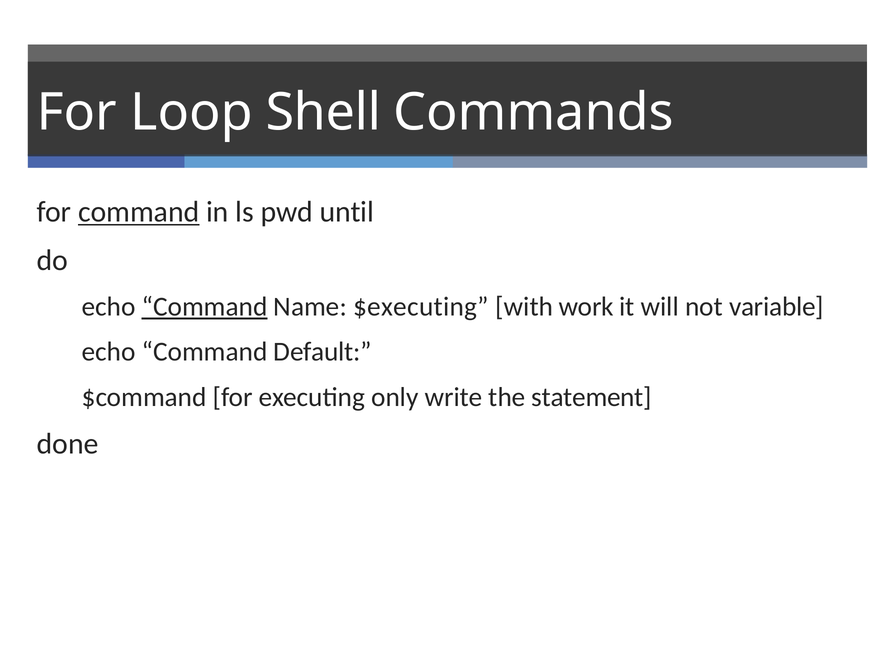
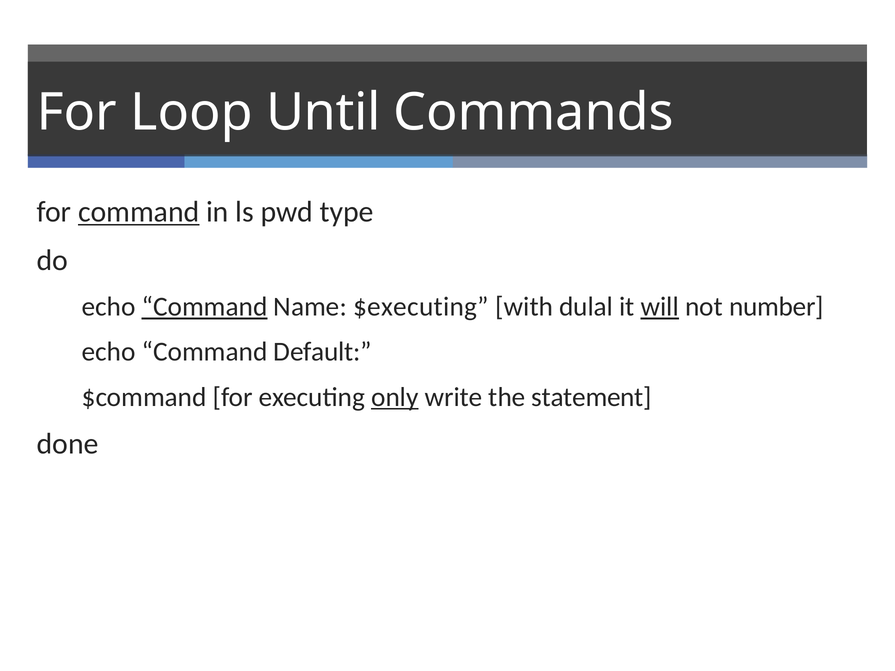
Shell: Shell -> Until (323, 113)
until: until -> type (347, 212)
work: work -> dulal (586, 307)
will underline: none -> present (660, 307)
variable: variable -> number (776, 307)
only underline: none -> present (395, 397)
